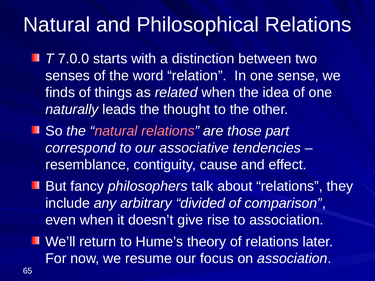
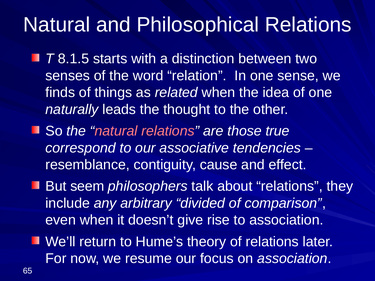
7.0.0: 7.0.0 -> 8.1.5 (73, 59)
part: part -> true (277, 131)
fancy: fancy -> seem (87, 187)
